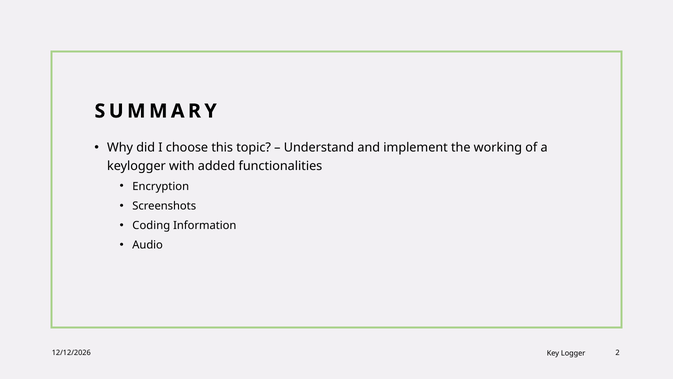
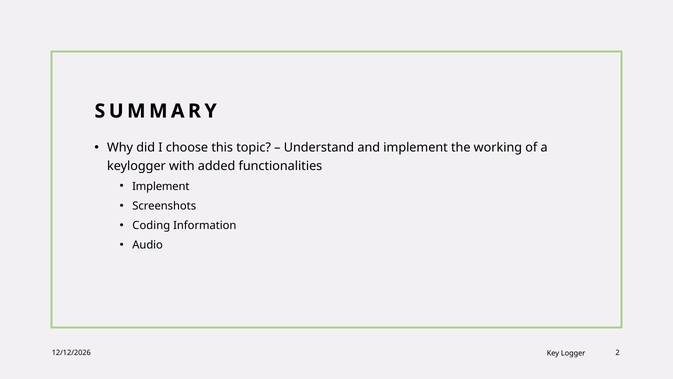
Encryption: Encryption -> Implement (161, 186)
